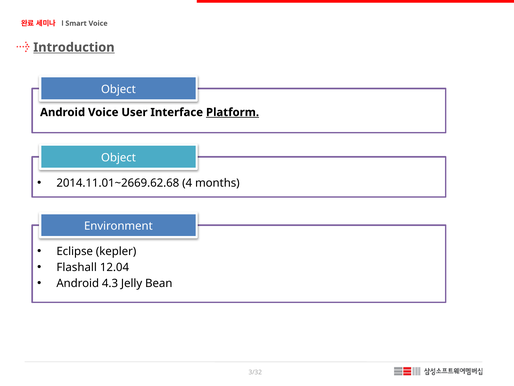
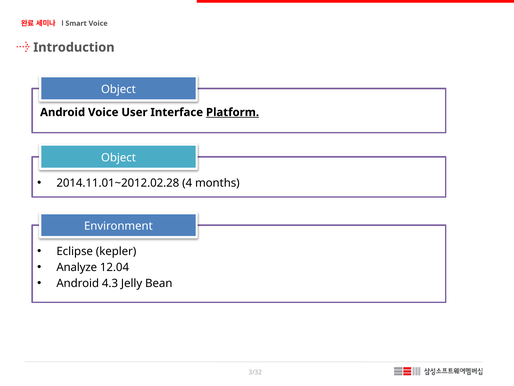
Introduction underline: present -> none (74, 47)
2014.11.01~2669.62.68: 2014.11.01~2669.62.68 -> 2014.11.01~2012.02.28 (118, 183)
Flashall: Flashall -> Analyze (77, 267)
